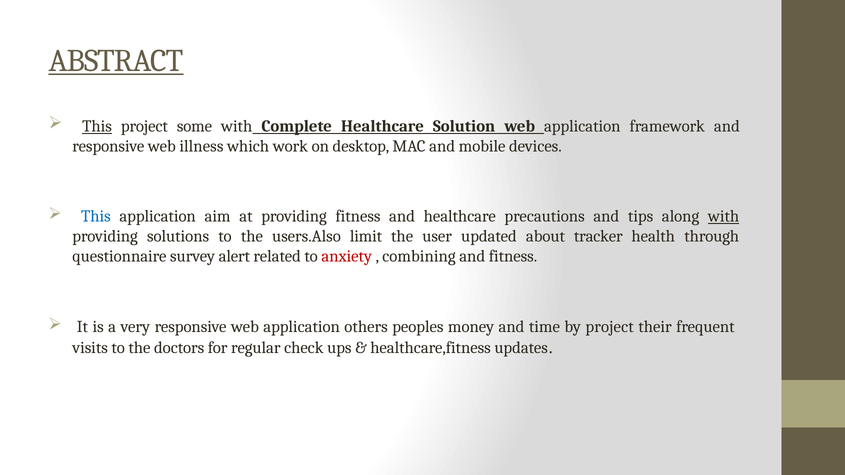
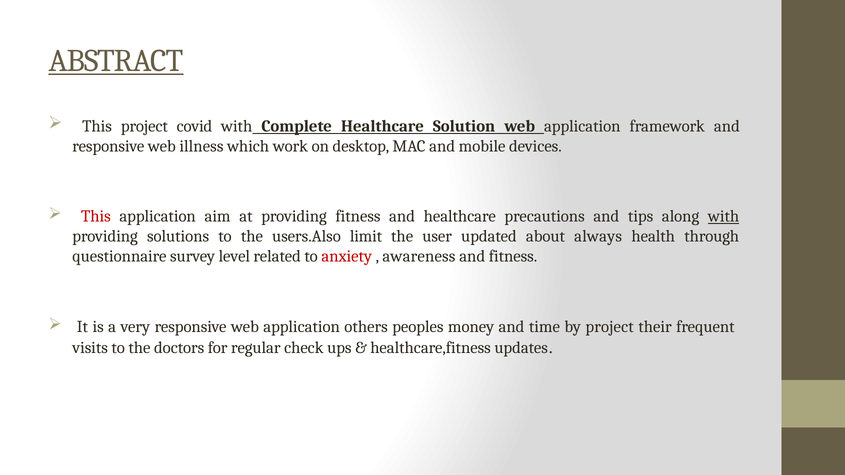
This underline: present -> none (97, 126)
some: some -> covid (195, 126)
This colour: blue -> red (96, 217)
tracker: tracker -> always (598, 237)
alert: alert -> level (234, 257)
combining: combining -> awareness (419, 257)
